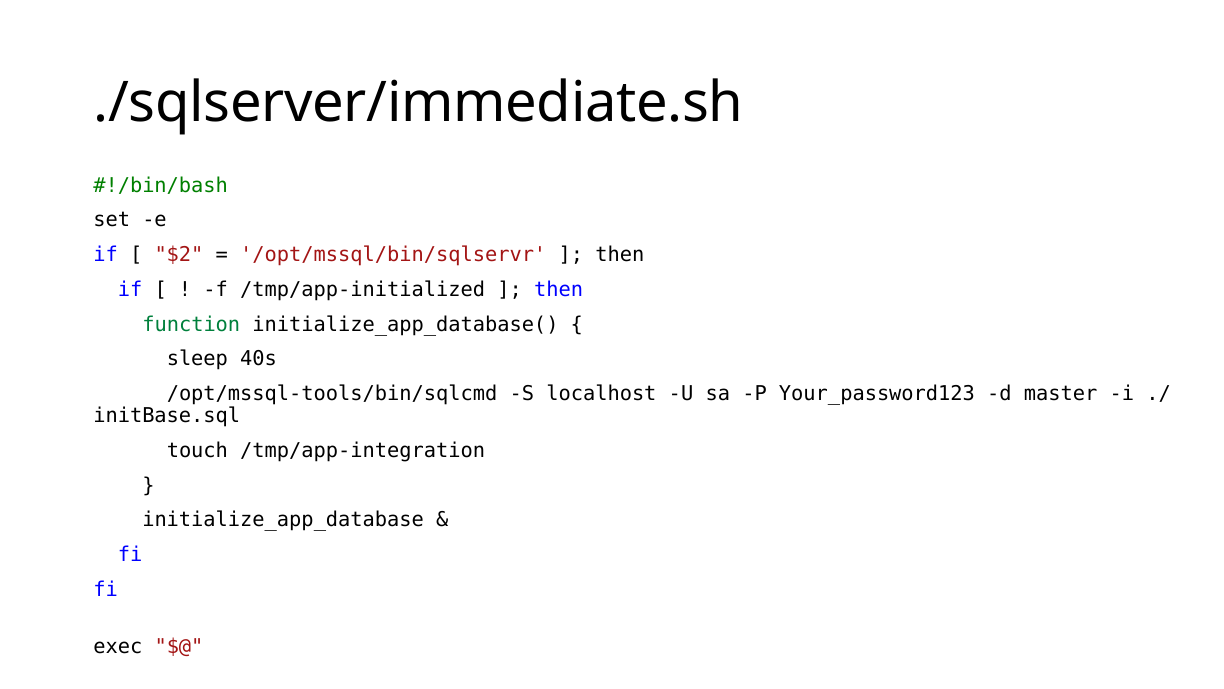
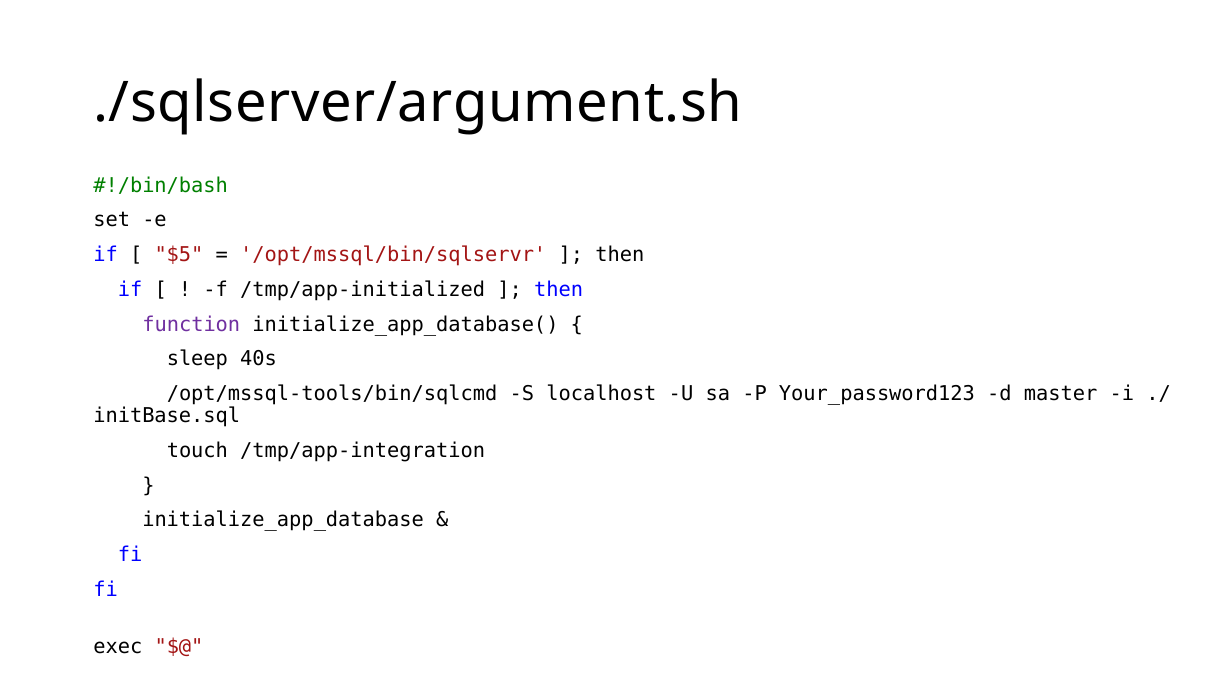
./sqlserver/immediate.sh: ./sqlserver/immediate.sh -> ./sqlserver/argument.sh (418, 103)
$2: $2 -> $5 (179, 255)
function colour: green -> purple (191, 324)
